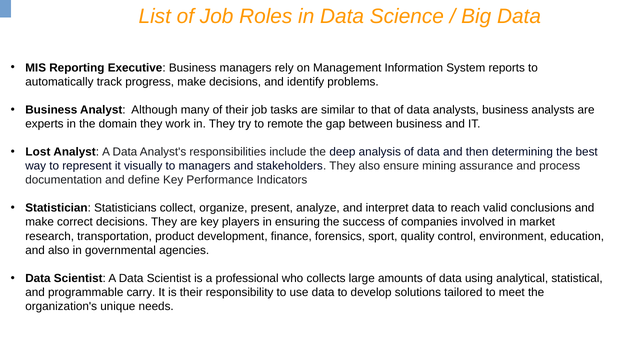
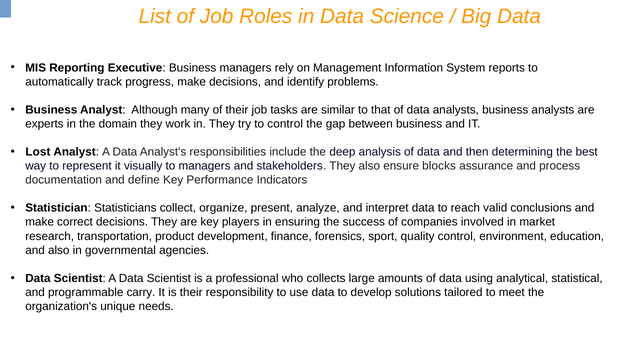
to remote: remote -> control (285, 124)
mining: mining -> blocks (439, 166)
